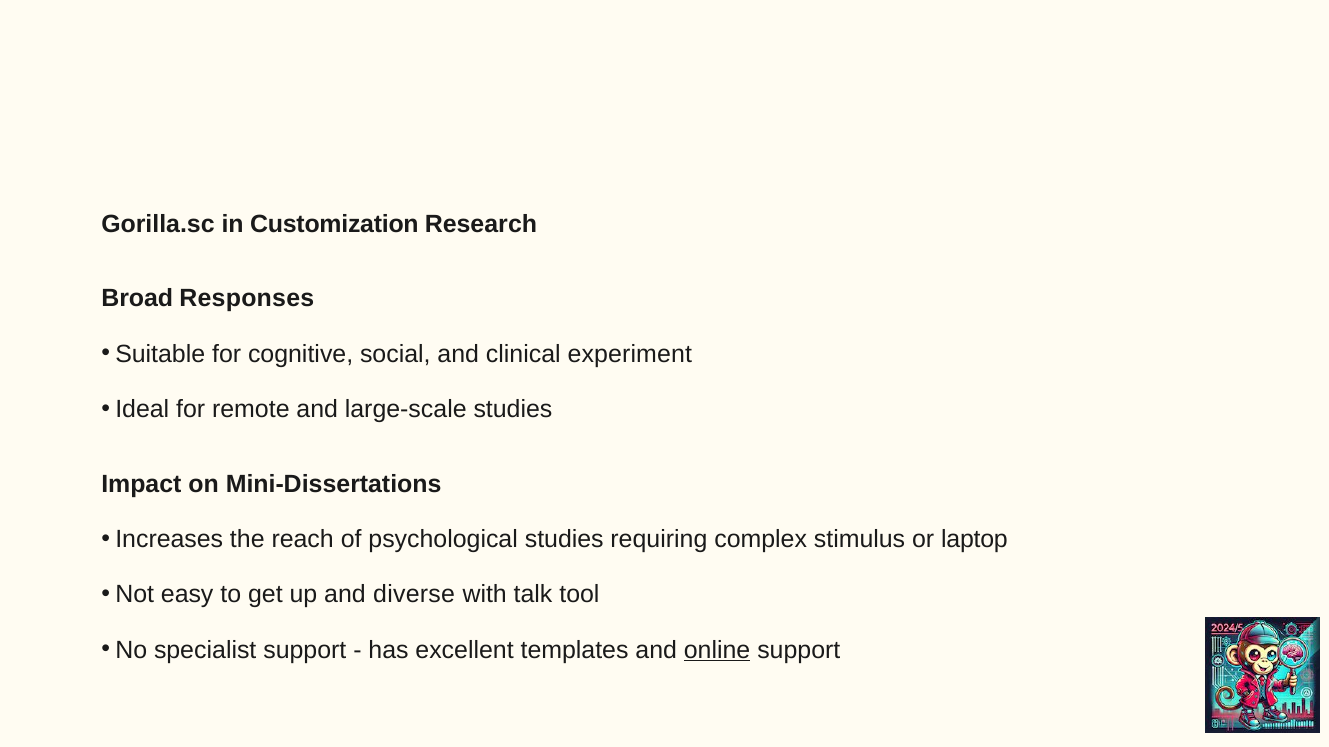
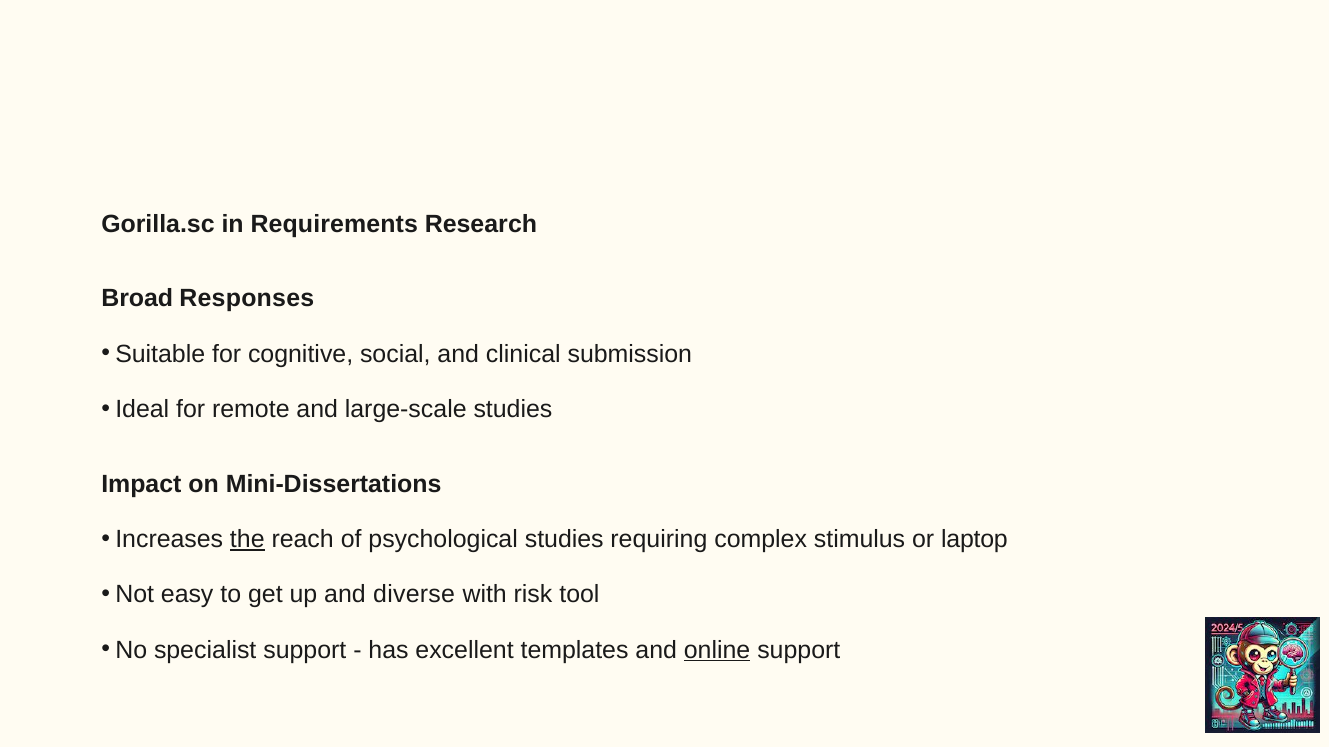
Customization: Customization -> Requirements (334, 224)
experiment: experiment -> submission (630, 354)
the underline: none -> present (247, 540)
talk: talk -> risk (533, 595)
